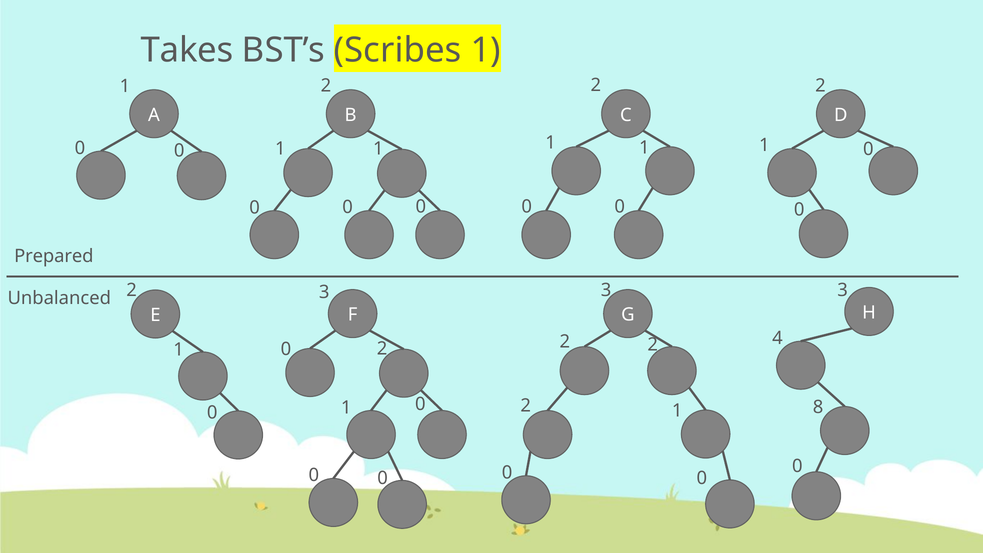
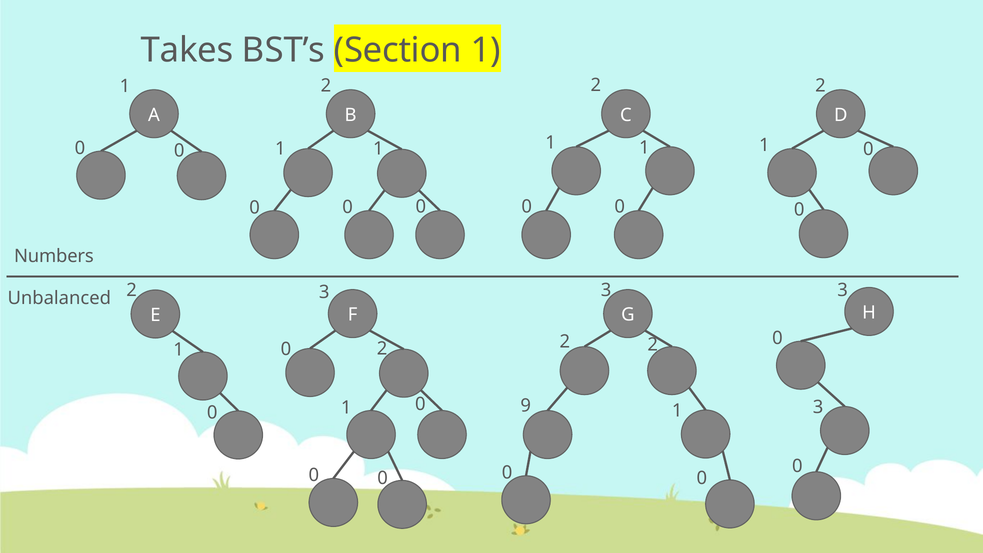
Scribes: Scribes -> Section (398, 50)
Prepared: Prepared -> Numbers (54, 256)
2 2 4: 4 -> 0 (777, 338)
1 2: 2 -> 9 (526, 405)
1 8: 8 -> 3 (818, 407)
